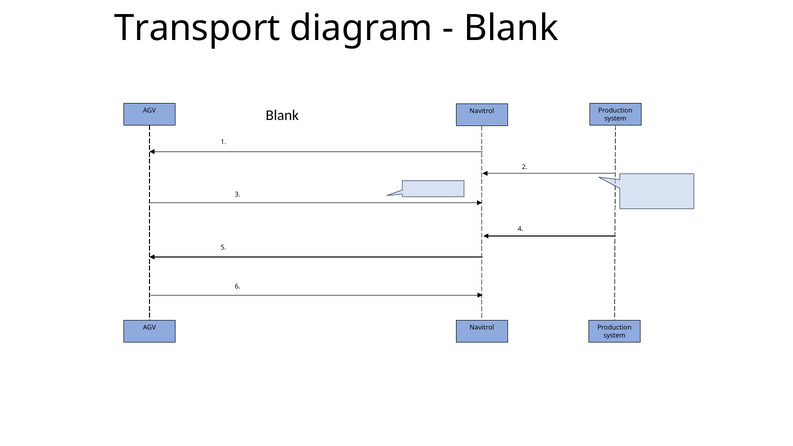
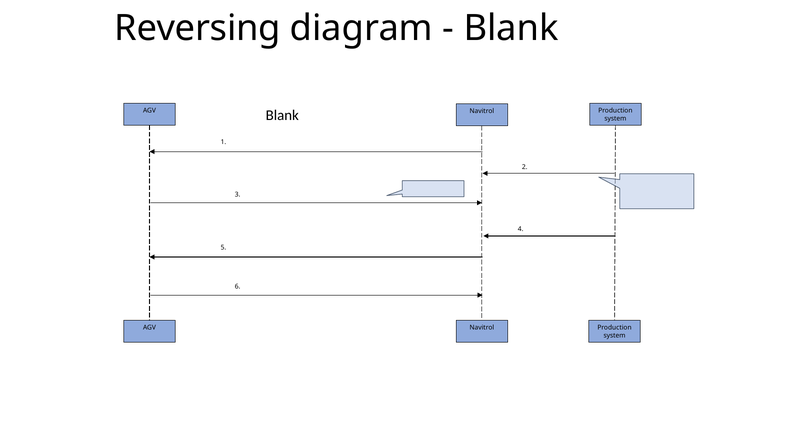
Transport: Transport -> Reversing (197, 28)
